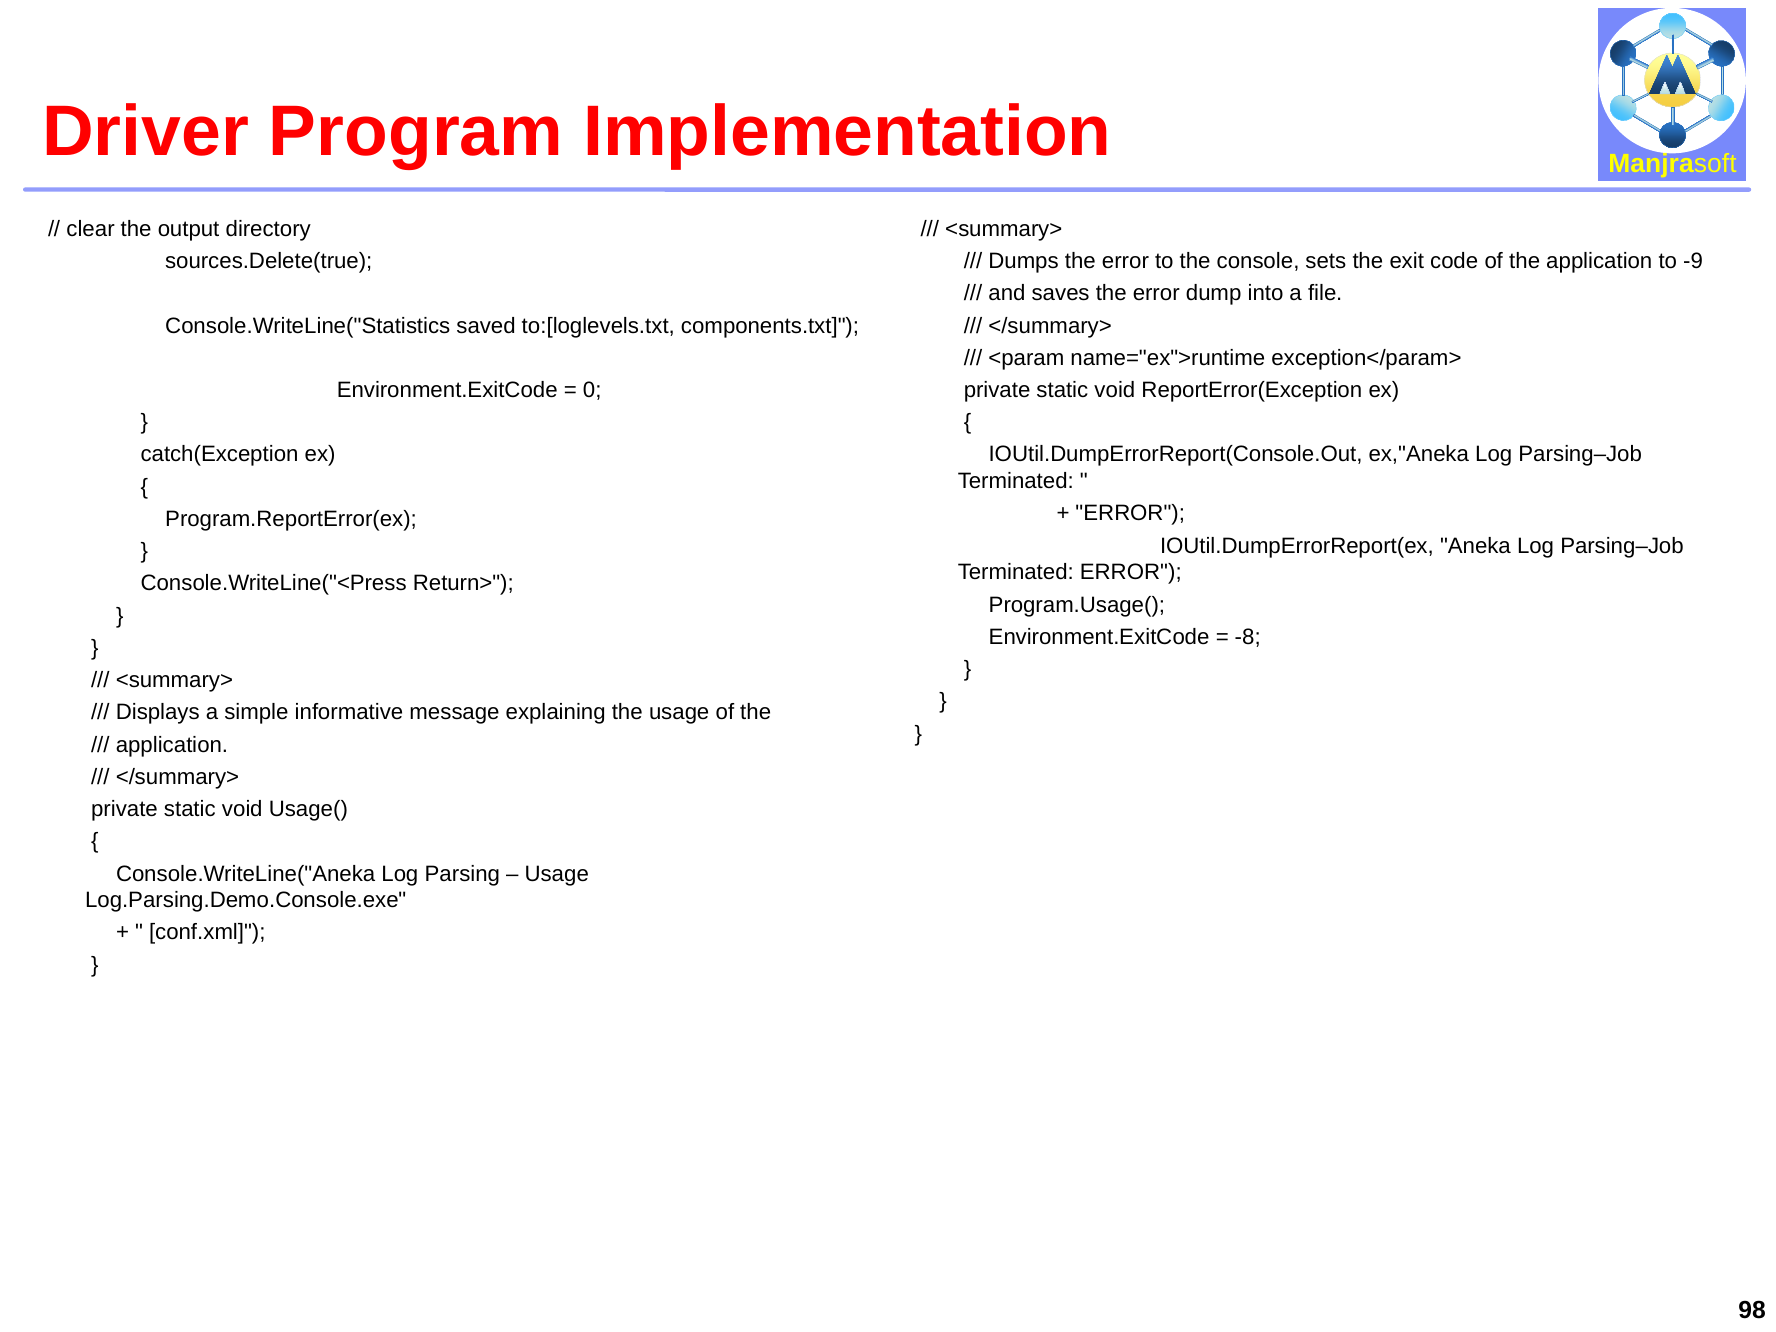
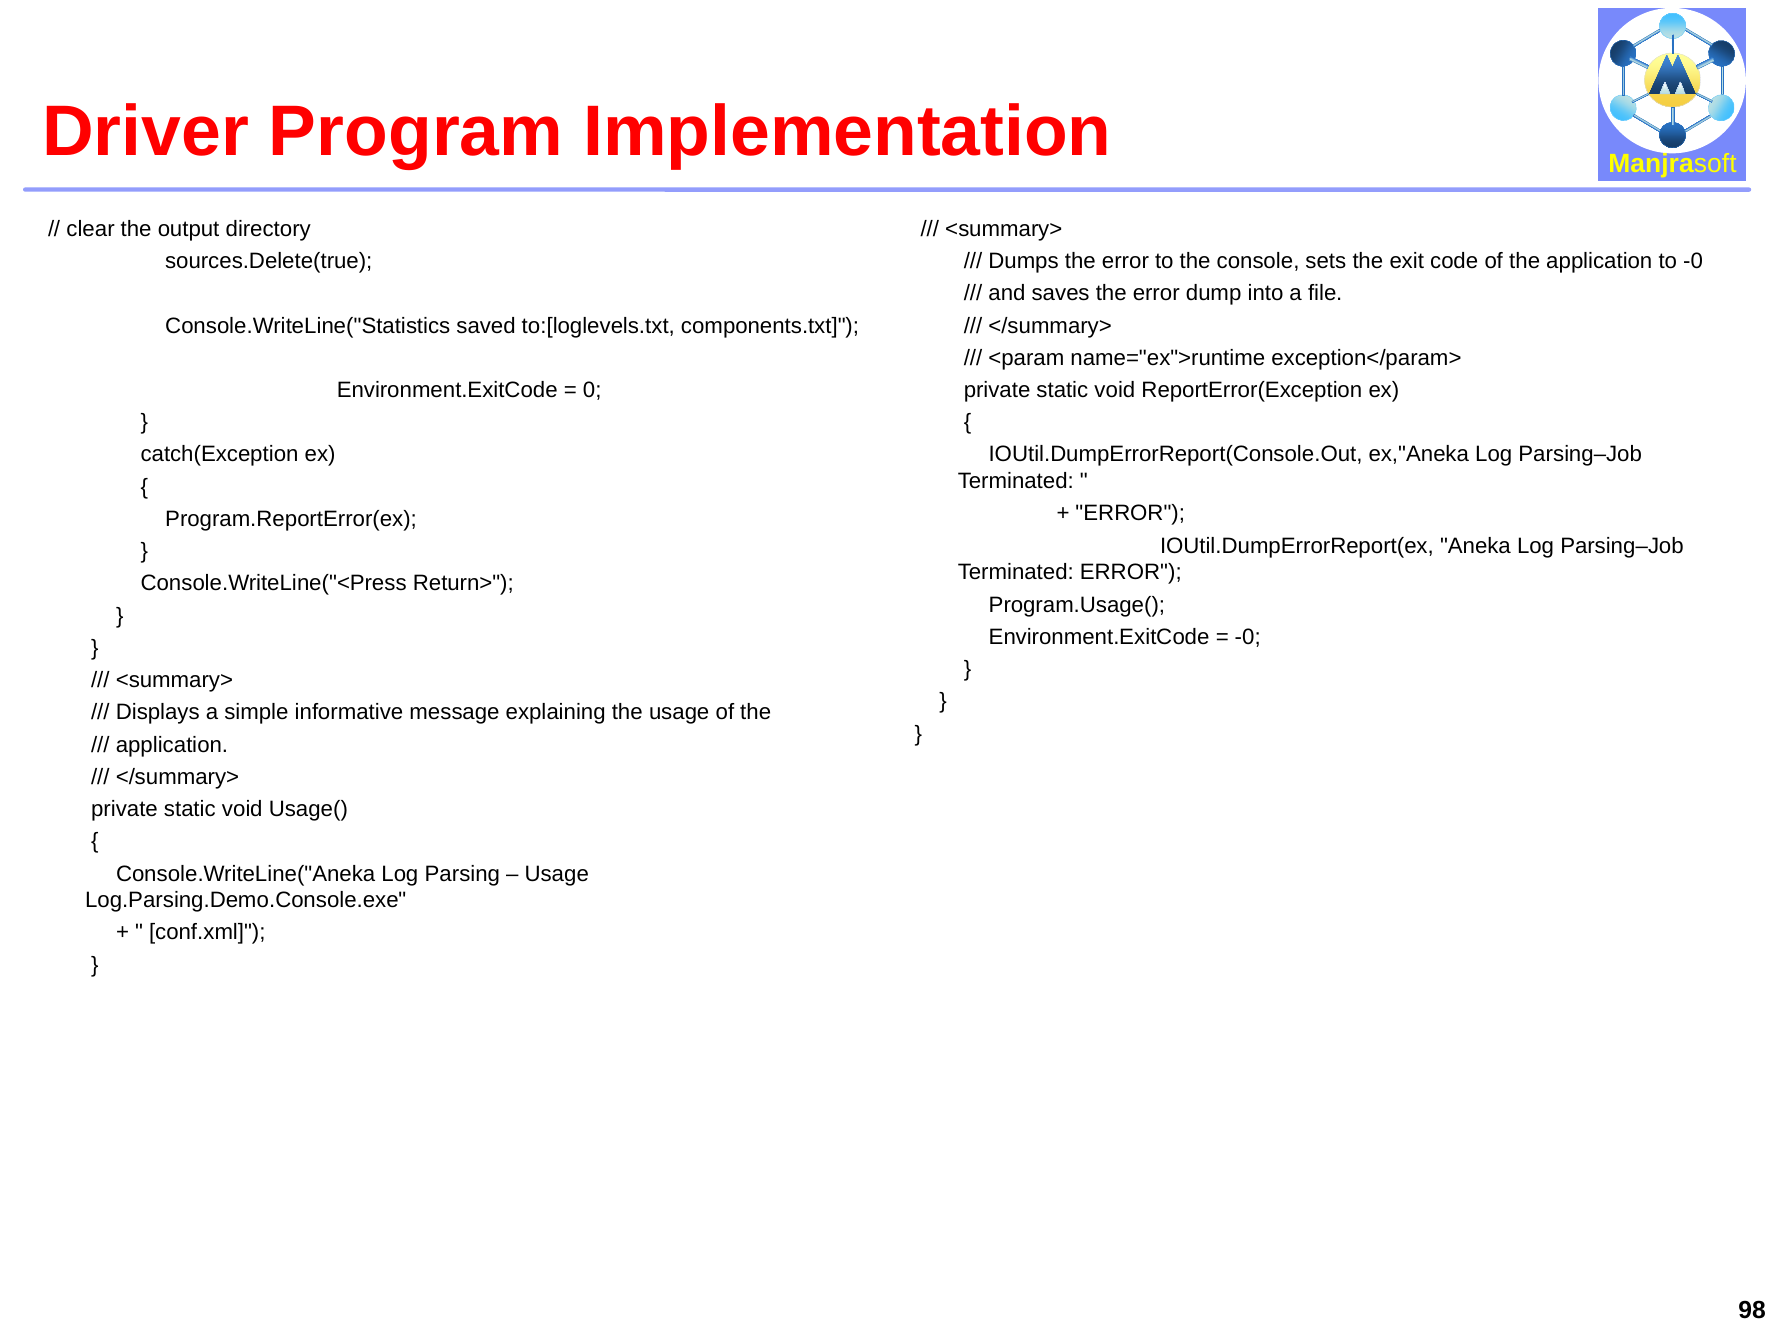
to -9: -9 -> -0 (1693, 261)
-8: -8 -> -0 (1248, 637)
